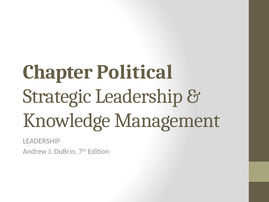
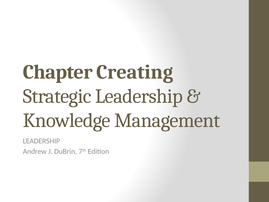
Political: Political -> Creating (135, 72)
